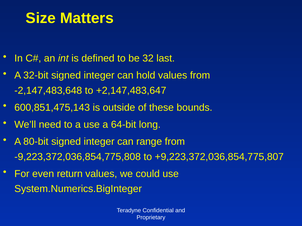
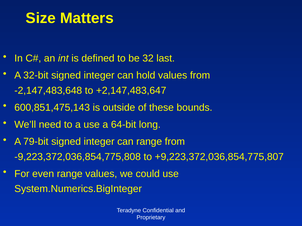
80-bit: 80-bit -> 79-bit (36, 142)
even return: return -> range (70, 174)
